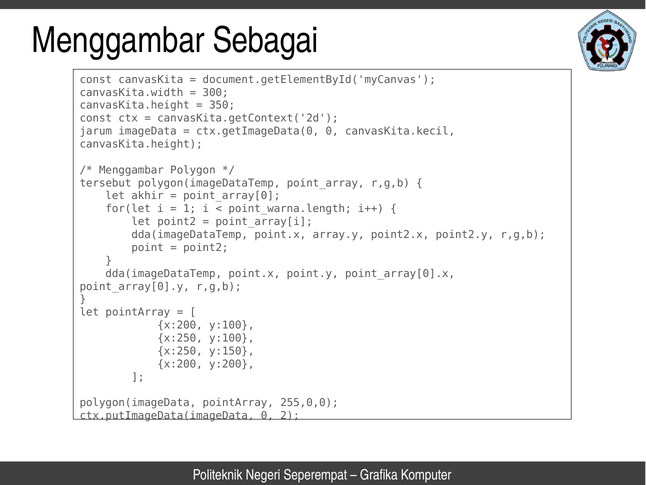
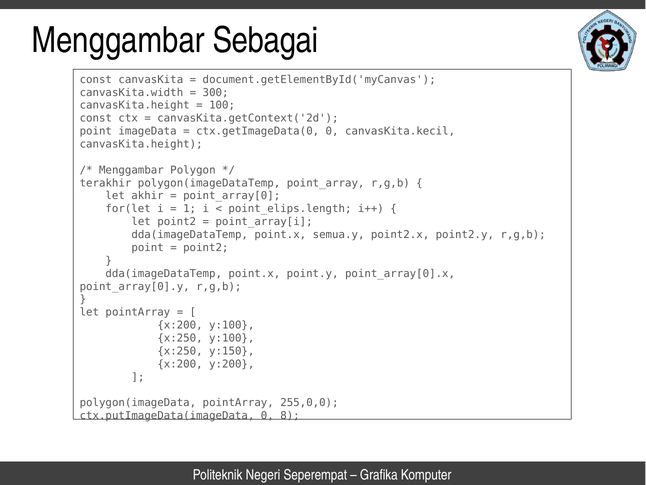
350: 350 -> 100 (222, 105)
jarum: jarum -> point (96, 131)
tersebut: tersebut -> terakhir (106, 183)
point_warna.length: point_warna.length -> point_elips.length (290, 209)
array.y: array.y -> semua.y (339, 235)
2: 2 -> 8 (290, 415)
